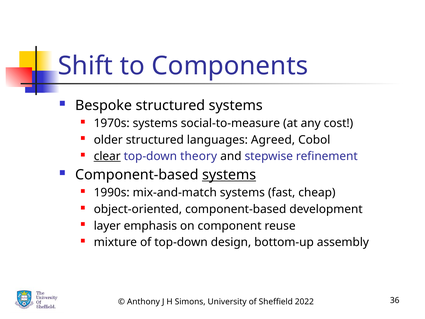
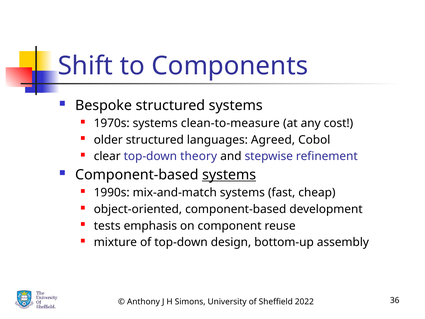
social-to-measure: social-to-measure -> clean-to-measure (230, 123)
clear underline: present -> none (107, 156)
layer: layer -> tests (107, 226)
